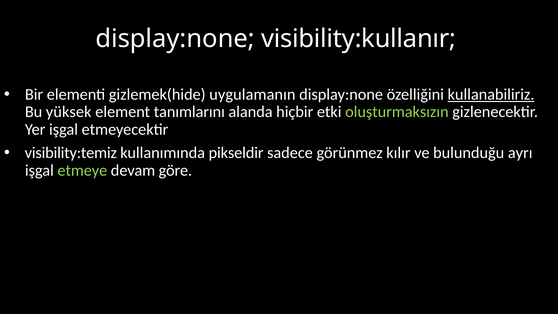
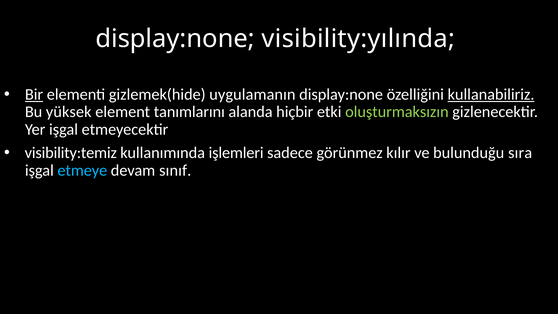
visibility:kullanır: visibility:kullanır -> visibility:yılında (358, 39)
Bir underline: none -> present (34, 94)
pikseldir: pikseldir -> işlemleri (236, 153)
ayrı: ayrı -> sıra (520, 153)
etmeye colour: light green -> light blue (82, 170)
göre: göre -> sınıf (175, 170)
